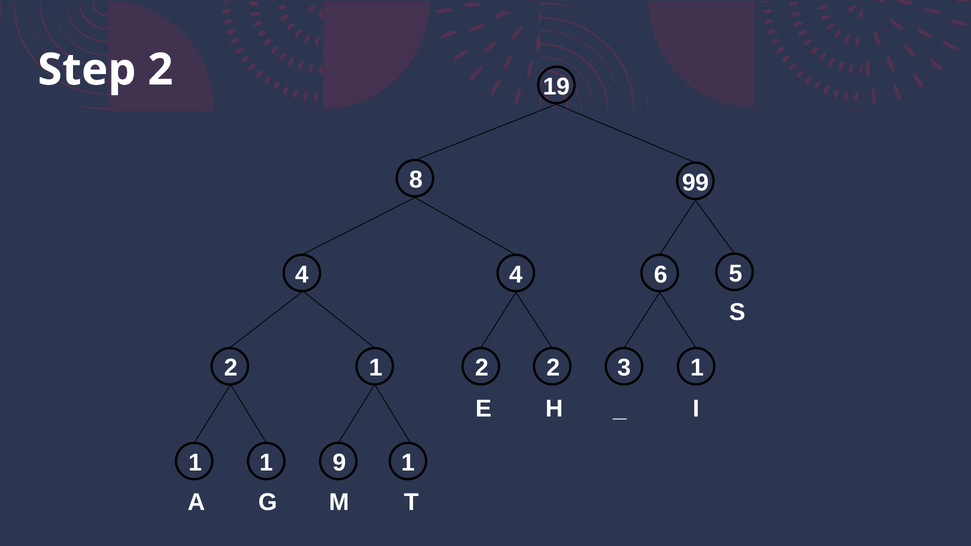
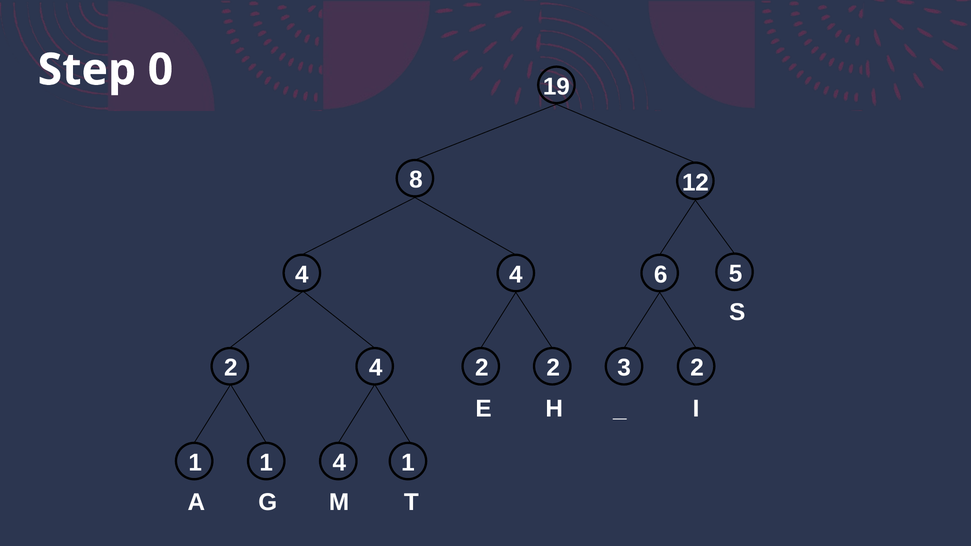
Step 2: 2 -> 0 (160, 70)
99: 99 -> 12 (695, 183)
2 1: 1 -> 4 (376, 368)
3 1: 1 -> 2 (697, 368)
1 9: 9 -> 4 (339, 463)
